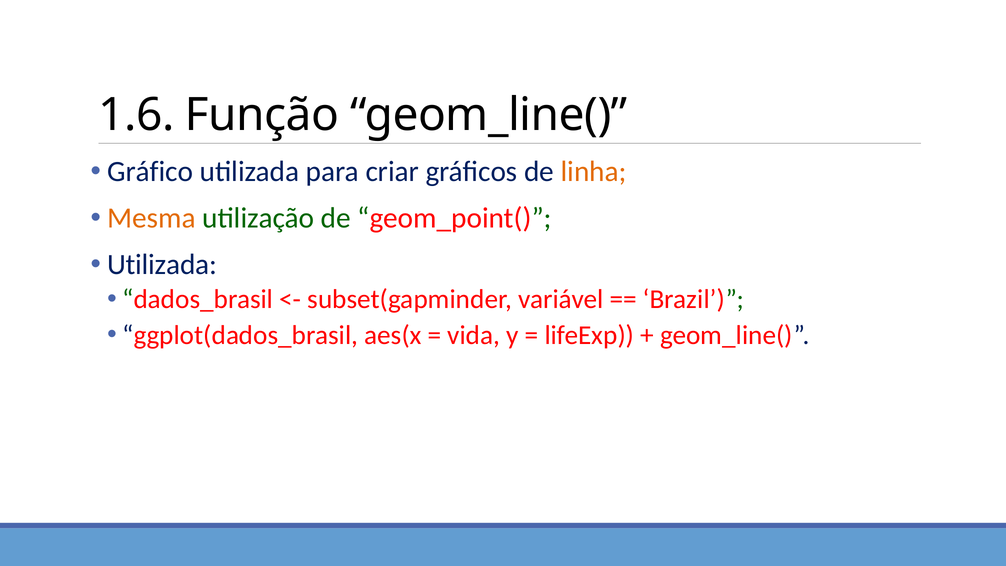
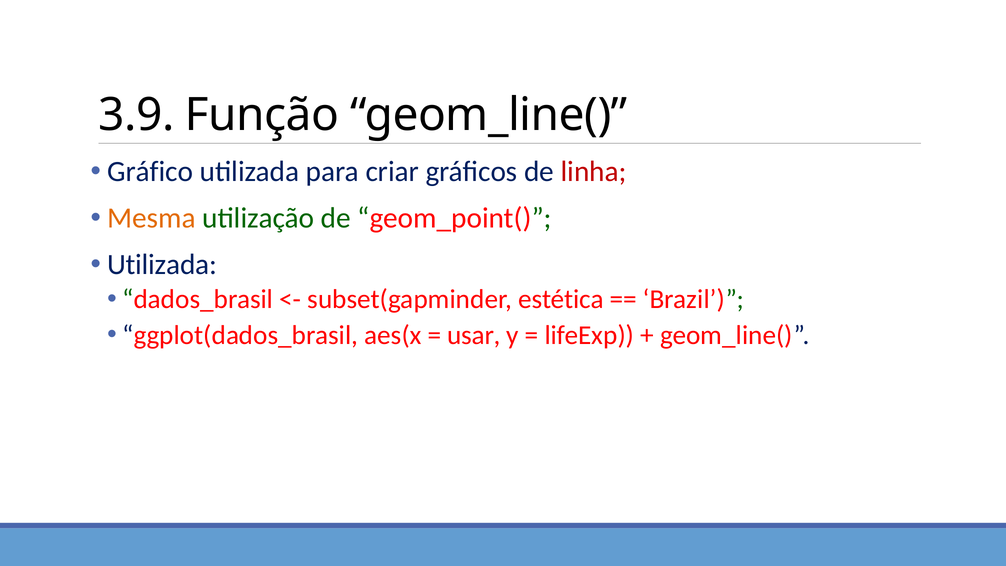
1.6: 1.6 -> 3.9 (136, 115)
linha colour: orange -> red (594, 172)
variável: variável -> estética (561, 299)
vida: vida -> usar (474, 335)
